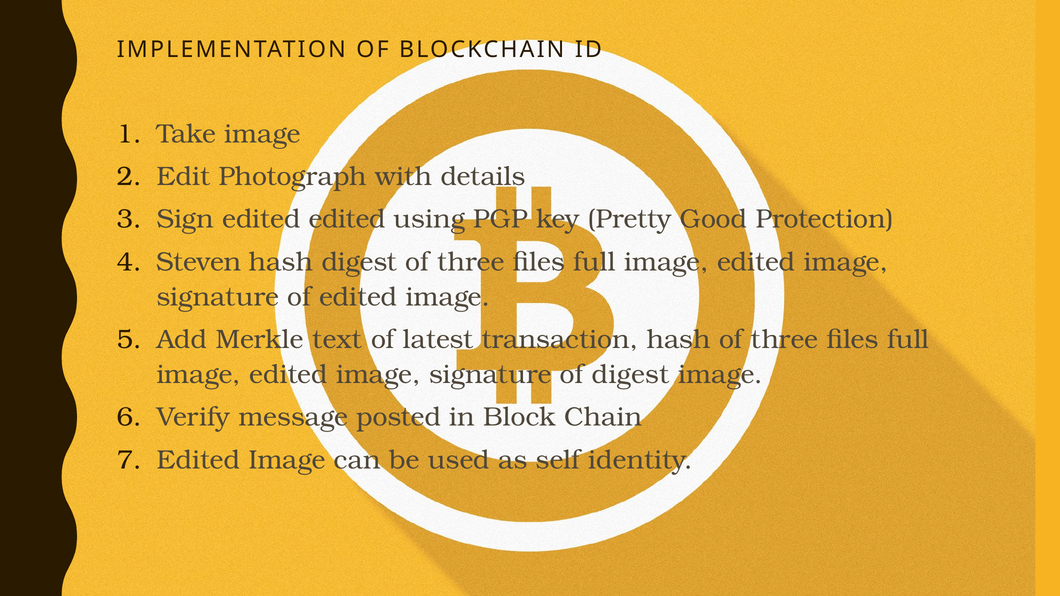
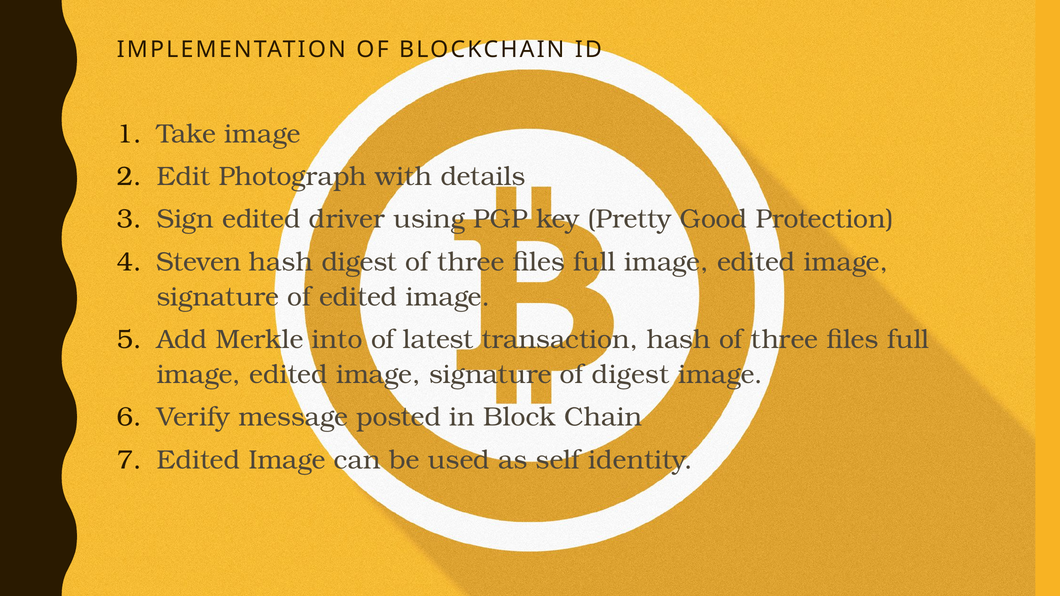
edited edited: edited -> driver (347, 219)
text: text -> into (337, 340)
